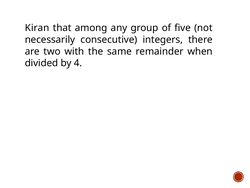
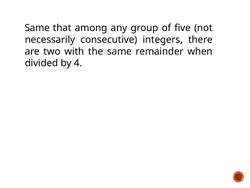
Kiran: Kiran -> Same (37, 28)
